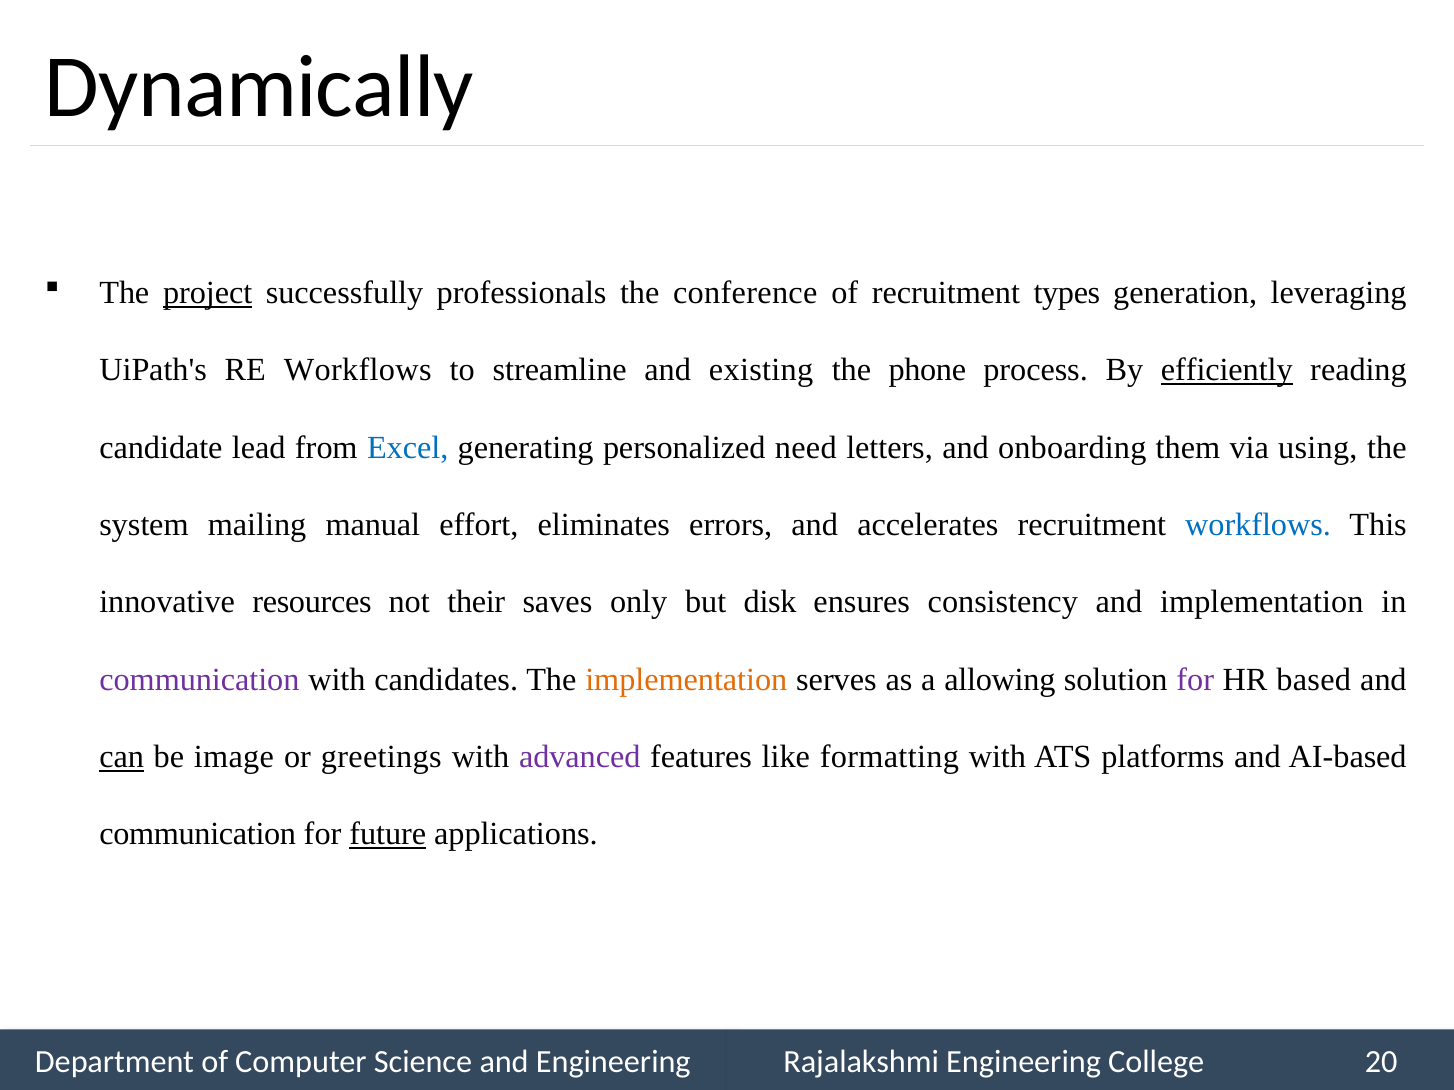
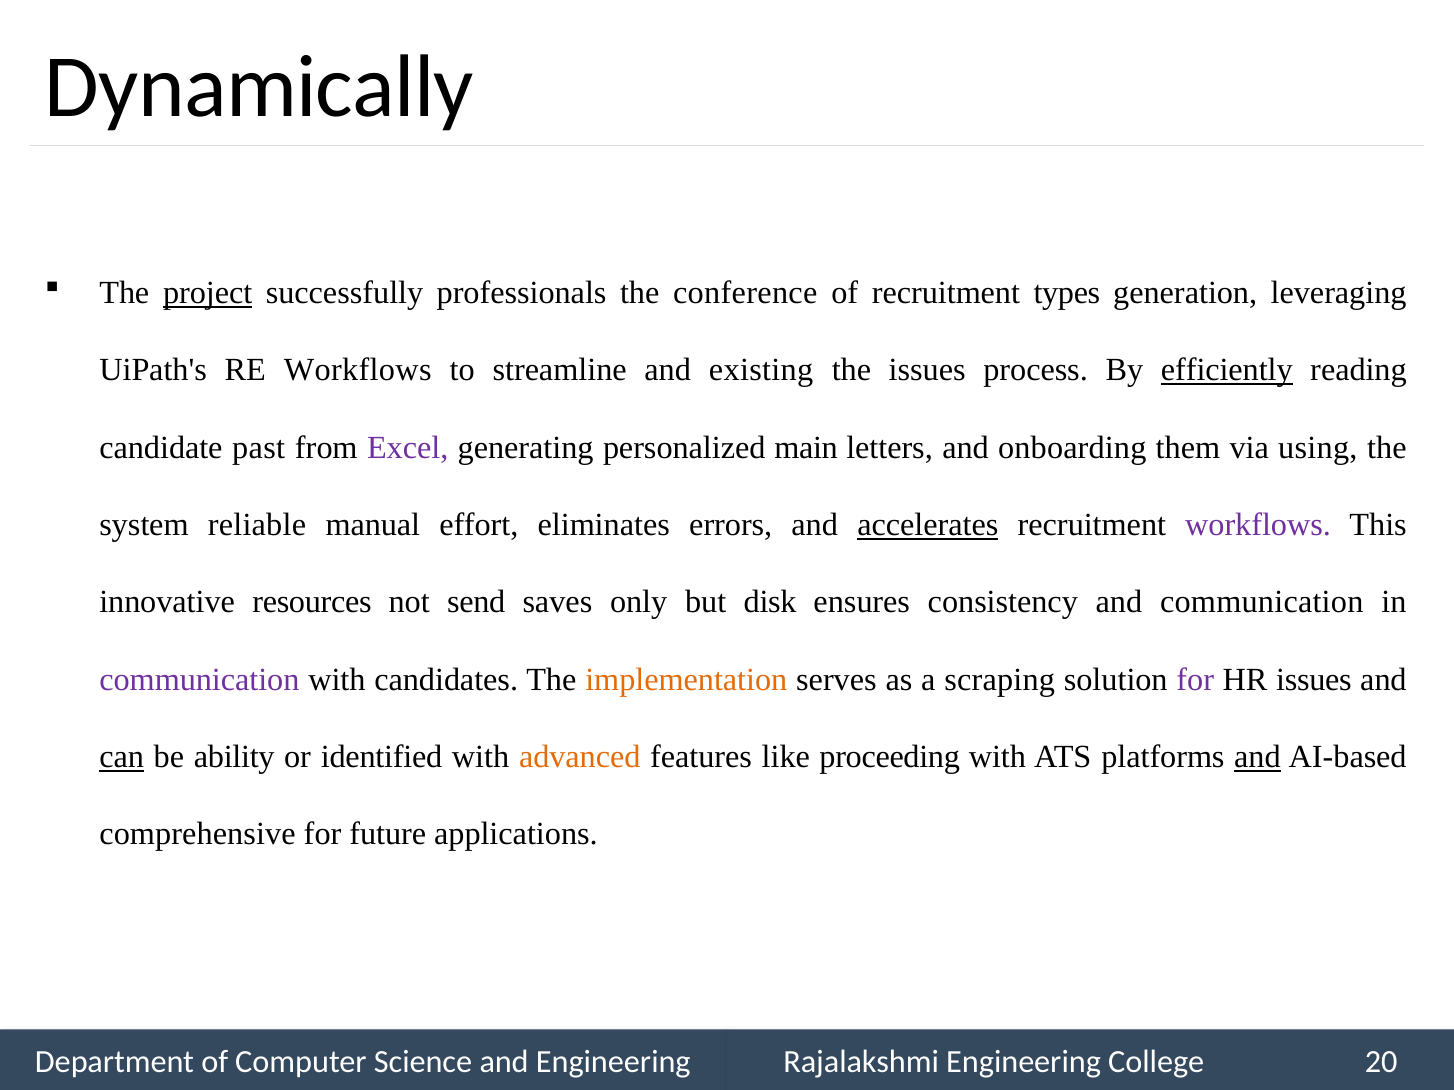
the phone: phone -> issues (927, 370)
lead: lead -> past (259, 448)
Excel colour: blue -> purple (408, 448)
need: need -> main (806, 448)
mailing: mailing -> reliable (257, 525)
accelerates underline: none -> present (928, 525)
workflows colour: blue -> purple (1258, 525)
their: their -> send (476, 603)
and implementation: implementation -> communication (1262, 603)
allowing: allowing -> scraping (1000, 680)
HR based: based -> issues (1314, 680)
image: image -> ability (234, 757)
greetings: greetings -> identified (382, 757)
advanced colour: purple -> orange (580, 757)
formatting: formatting -> proceeding (890, 757)
and underline: none -> present (1257, 757)
communication: communication -> comprehensive (198, 835)
future underline: present -> none (388, 835)
